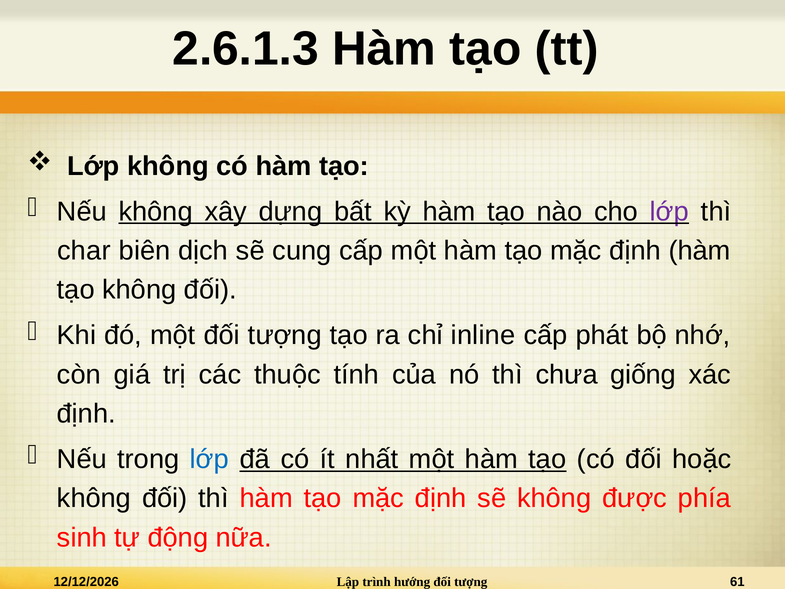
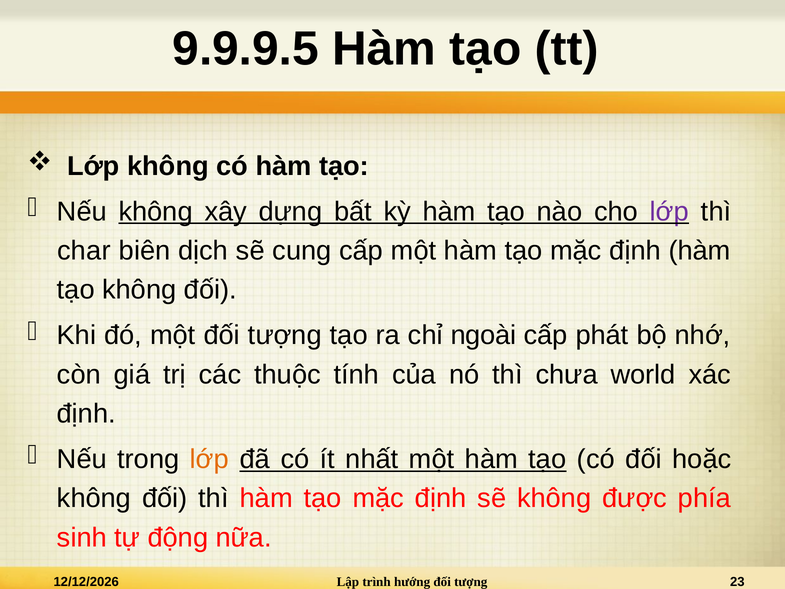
2.6.1.3: 2.6.1.3 -> 9.9.9.5 (246, 49)
inline: inline -> ngoài (483, 335)
giống: giống -> world (643, 374)
lớp colour: blue -> orange (209, 459)
61: 61 -> 23 (737, 582)
